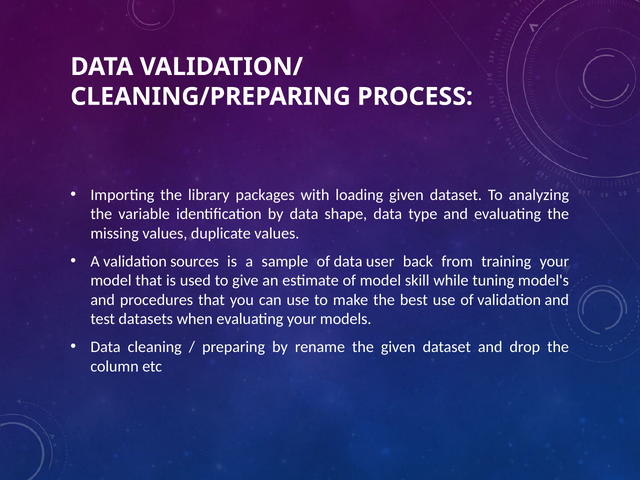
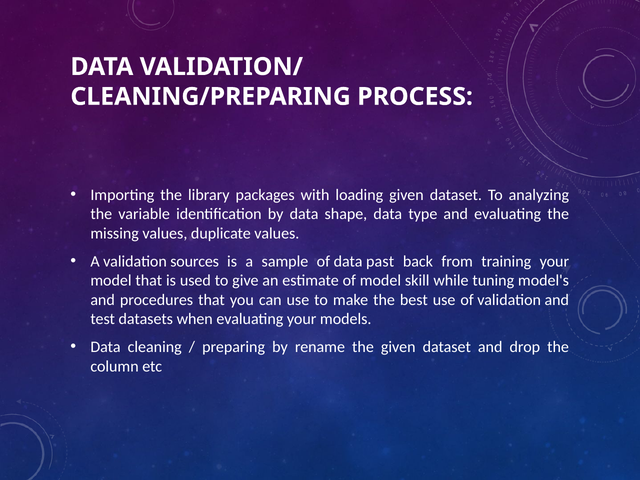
user: user -> past (380, 261)
